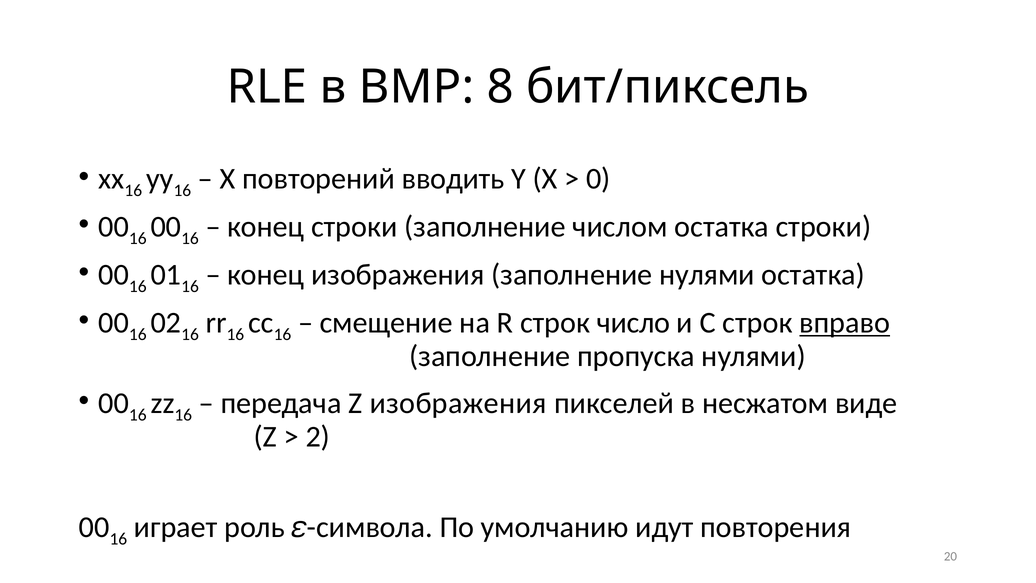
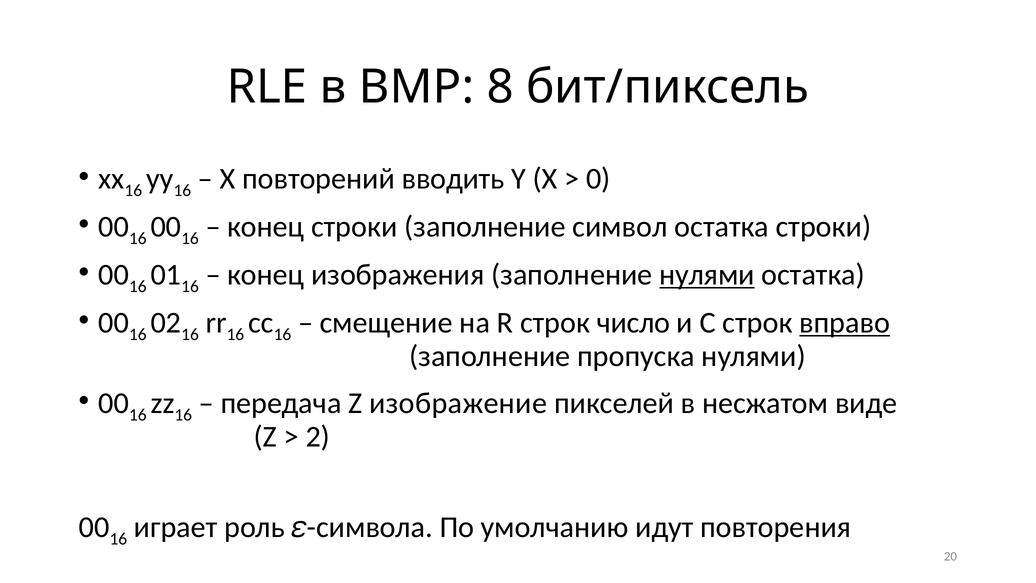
числом: числом -> символ (620, 227)
нулями underline: none -> present (707, 275)
Z изображения: изображения -> изображение (458, 403)
